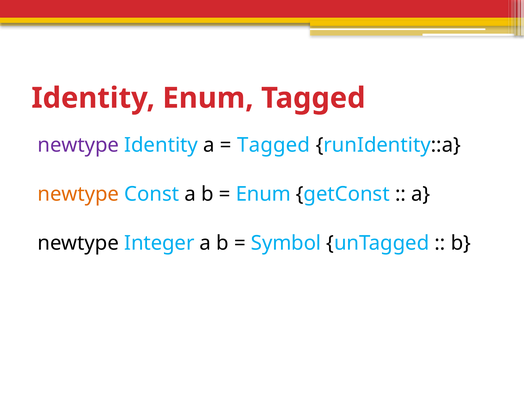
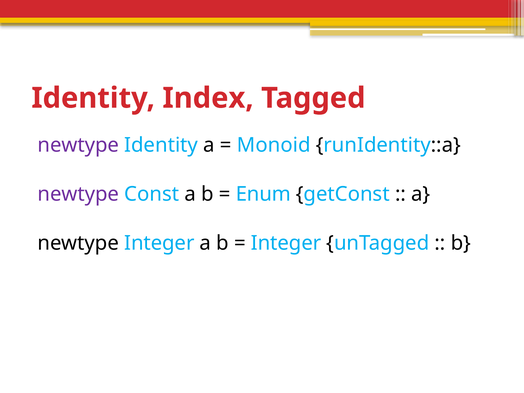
Identity Enum: Enum -> Index (208, 98)
Tagged: Tagged -> Monoid (274, 145)
newtype colour: orange -> purple (78, 194)
Symbol: Symbol -> Integer (286, 243)
